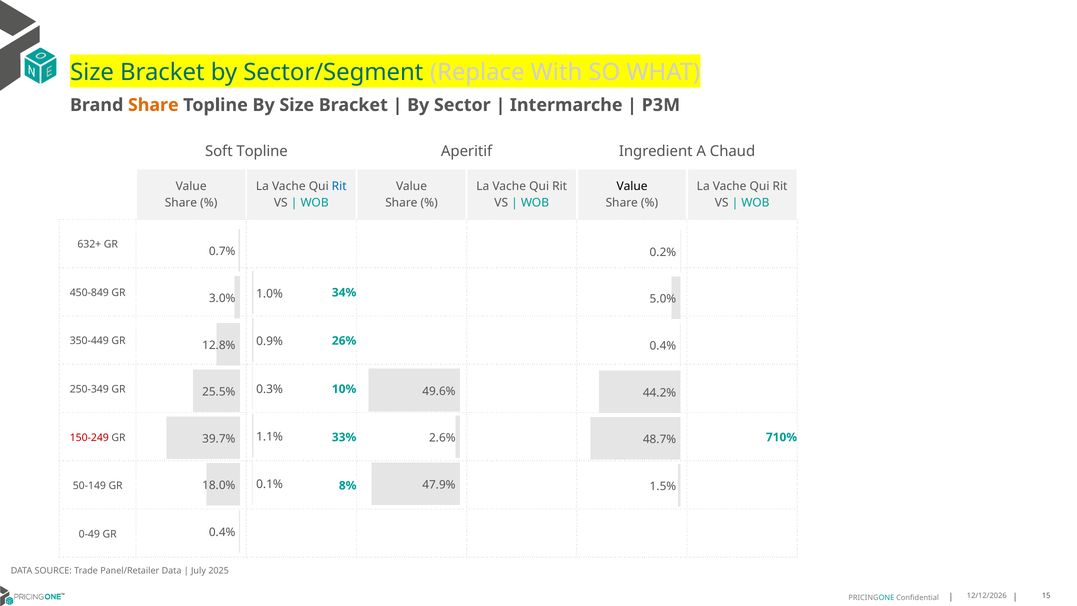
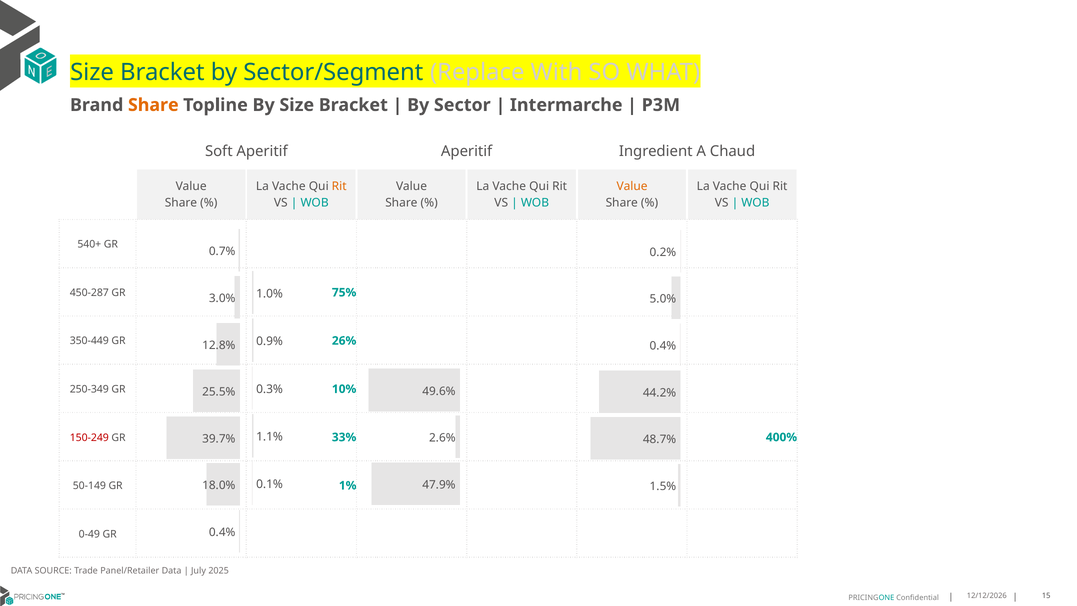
Soft Topline: Topline -> Aperitif (262, 151)
Rit colour: blue -> orange (339, 186)
Value colour: black -> orange (632, 186)
632+: 632+ -> 540+ (89, 244)
450-849: 450-849 -> 450-287 (89, 293)
34%: 34% -> 75% (344, 292)
710%: 710% -> 400% (781, 437)
8%: 8% -> 1% (348, 485)
